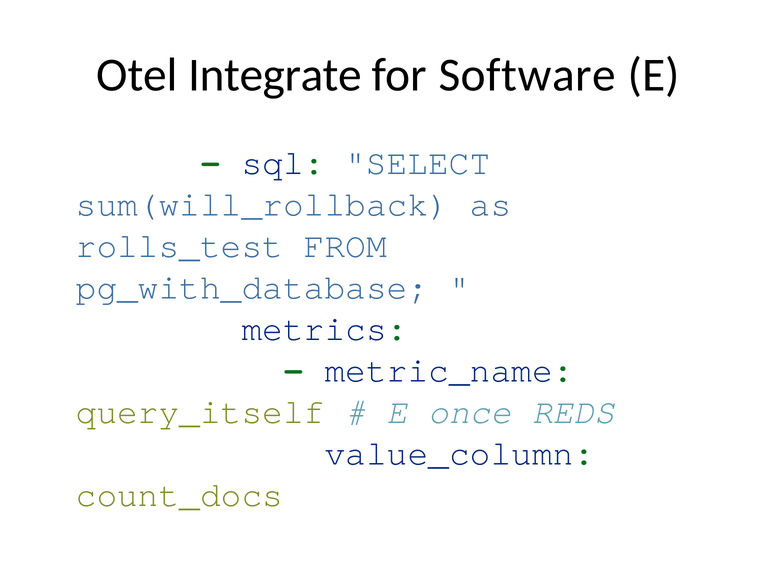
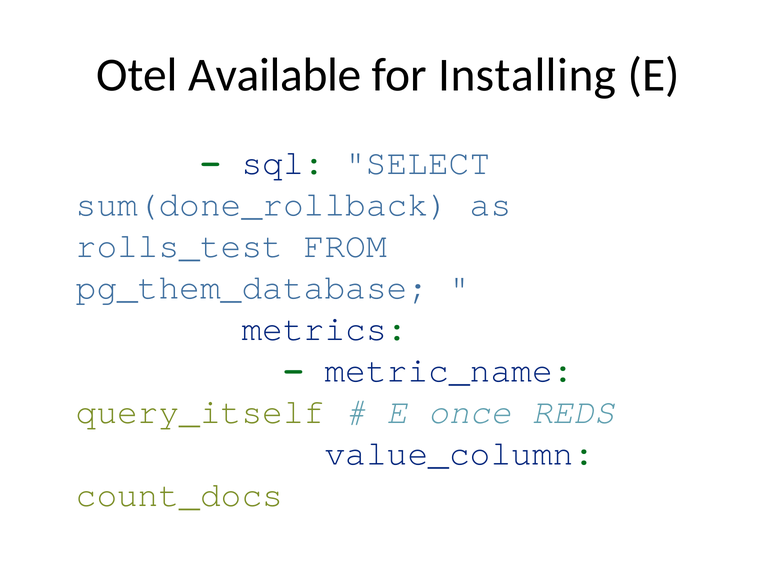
Integrate: Integrate -> Available (275, 75)
Software: Software -> Installing (527, 75)
sum(will_rollback: sum(will_rollback -> sum(done_rollback (262, 204)
pg_with_database: pg_with_database -> pg_them_database (252, 287)
